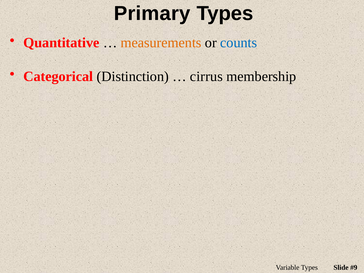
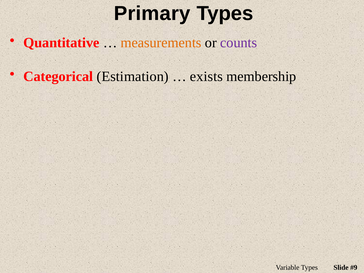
counts colour: blue -> purple (239, 43)
Distinction: Distinction -> Estimation (133, 76)
cirrus: cirrus -> exists (206, 76)
